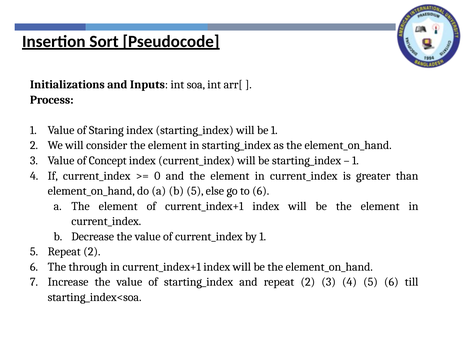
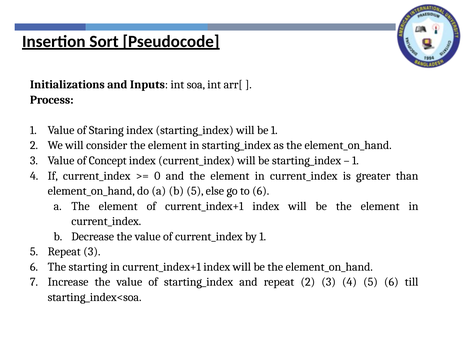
5 Repeat 2: 2 -> 3 (92, 252)
through: through -> starting (88, 267)
